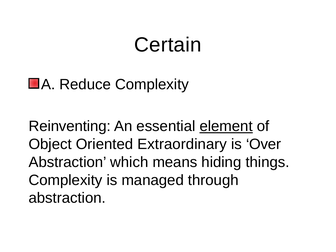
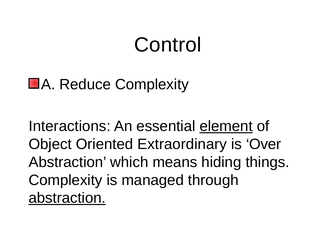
Certain: Certain -> Control (168, 45)
Reinventing: Reinventing -> Interactions (70, 126)
abstraction underline: none -> present (67, 198)
